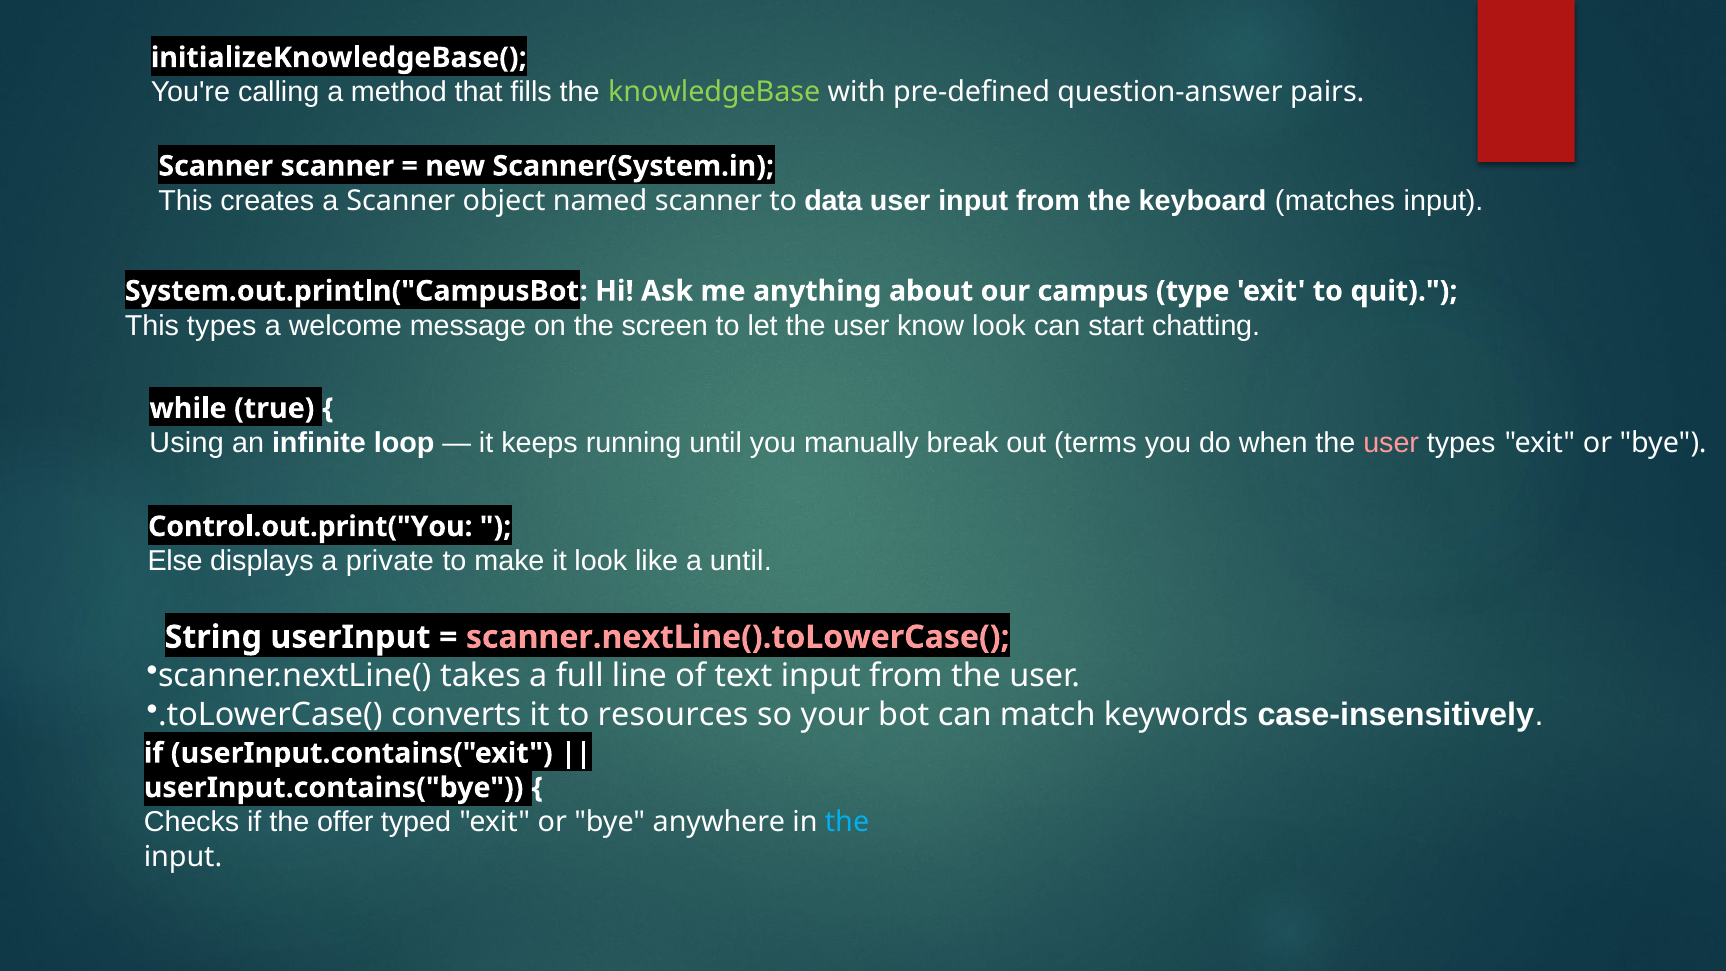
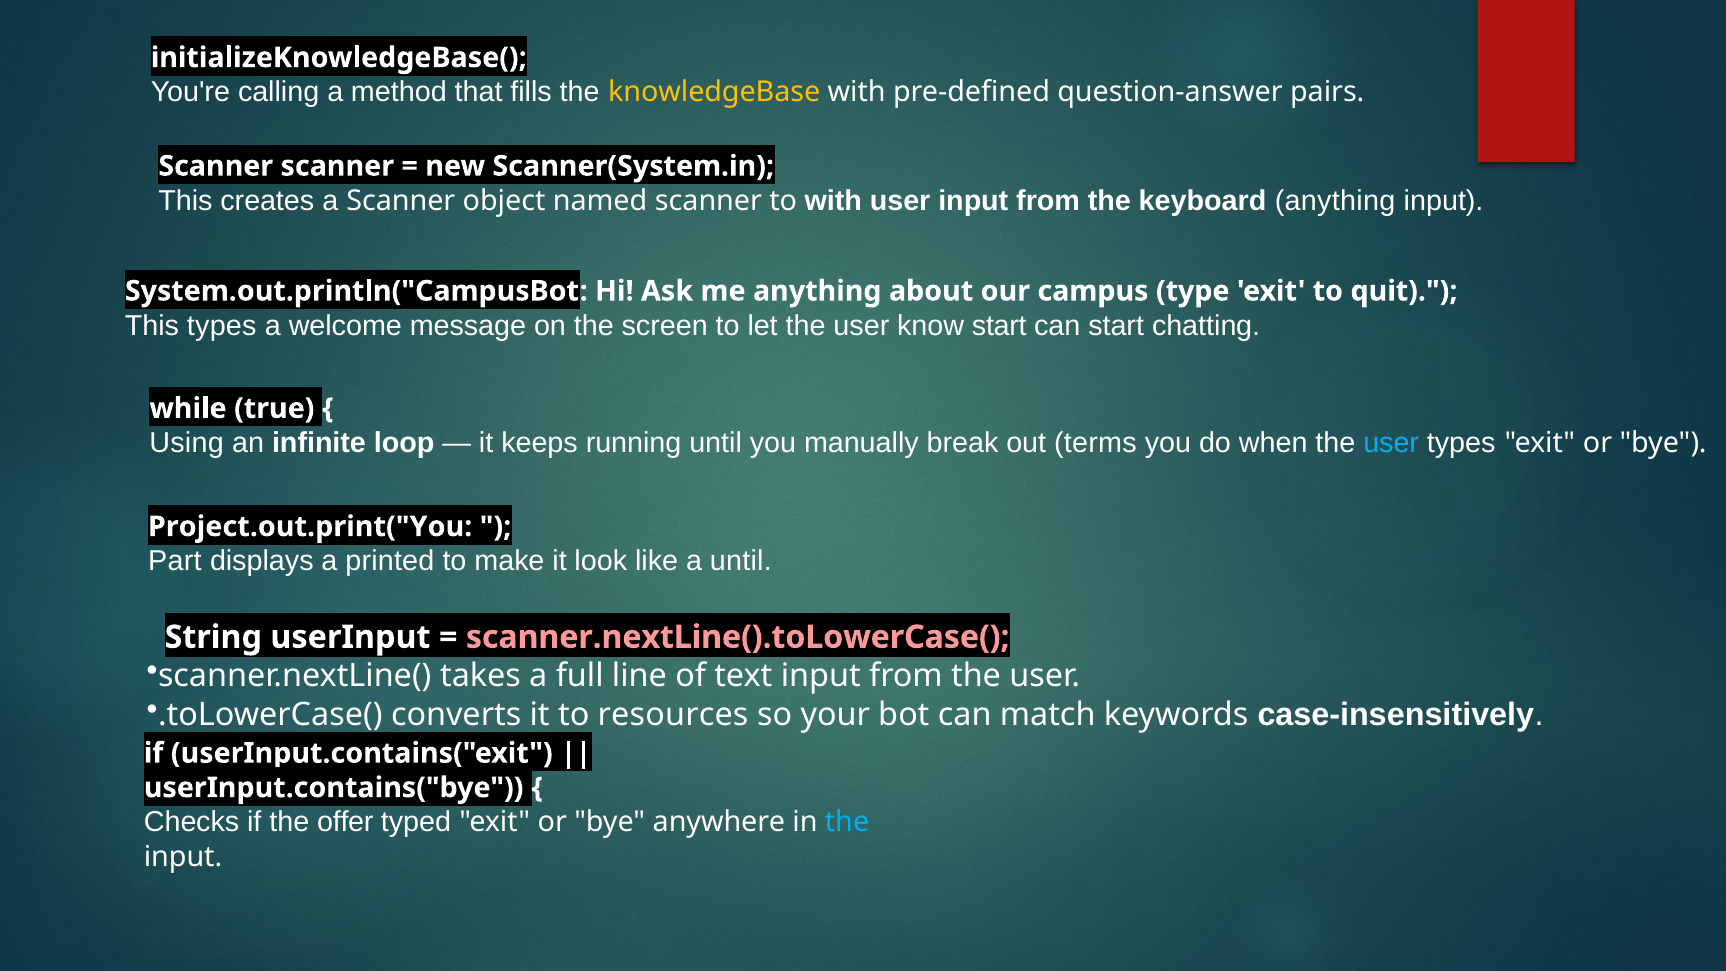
knowledgeBase colour: light green -> yellow (714, 92)
to data: data -> with (833, 201)
keyboard matches: matches -> anything (1335, 201)
know look: look -> start (999, 326)
user colour: pink -> light blue (1391, 443)
Control.out.print("You: Control.out.print("You -> Project.out.print("You (310, 527)
Else: Else -> Part (175, 561)
private: private -> printed (390, 561)
